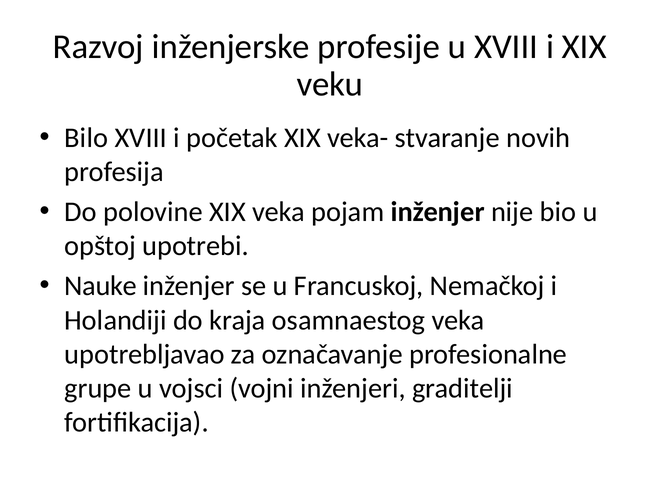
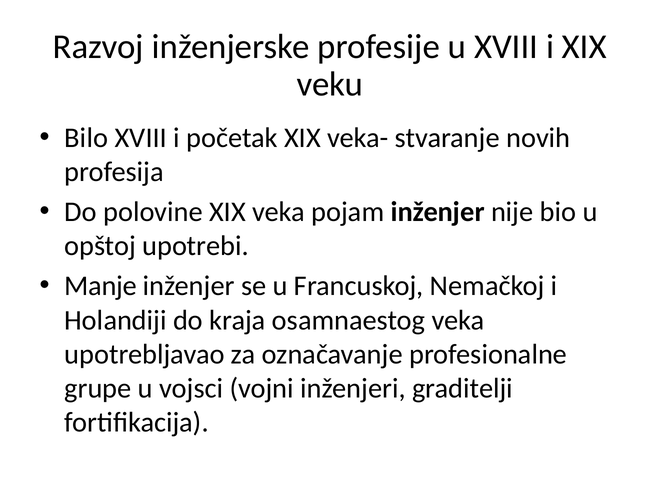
Nauke: Nauke -> Manje (101, 286)
